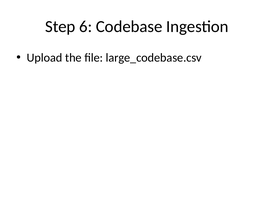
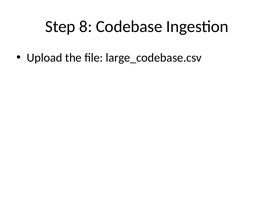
6: 6 -> 8 (86, 27)
